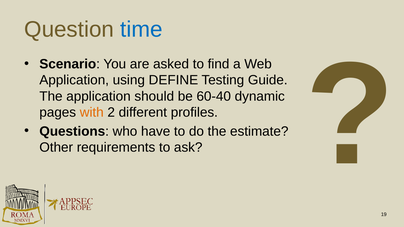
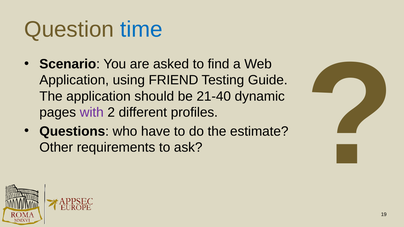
DEFINE: DEFINE -> FRIEND (173, 80)
60-40: 60-40 -> 21-40 (214, 96)
with colour: orange -> purple (92, 113)
